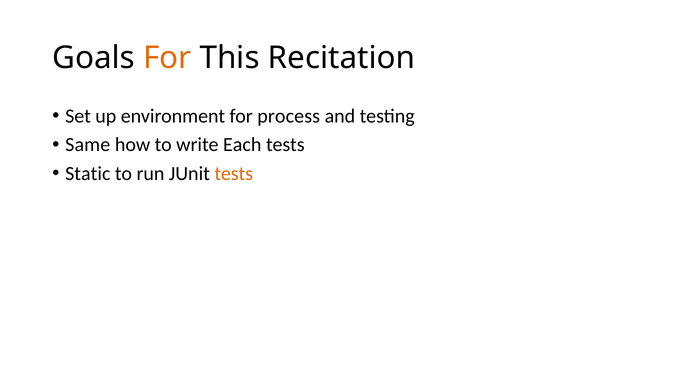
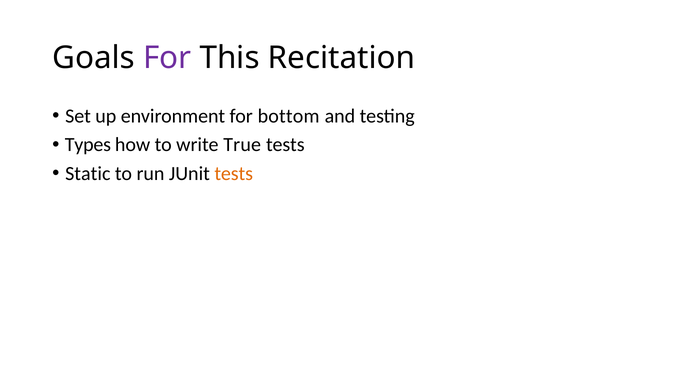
For colour: orange -> purple (167, 58)
process: process -> bottom (289, 116)
Same: Same -> Types (88, 145)
Each: Each -> True (242, 145)
